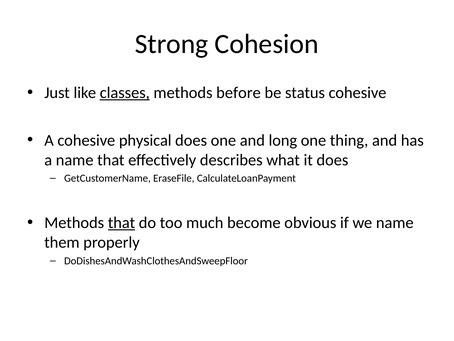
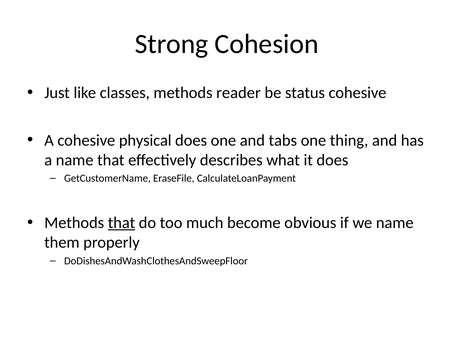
classes underline: present -> none (125, 93)
before: before -> reader (238, 93)
long: long -> tabs (283, 140)
